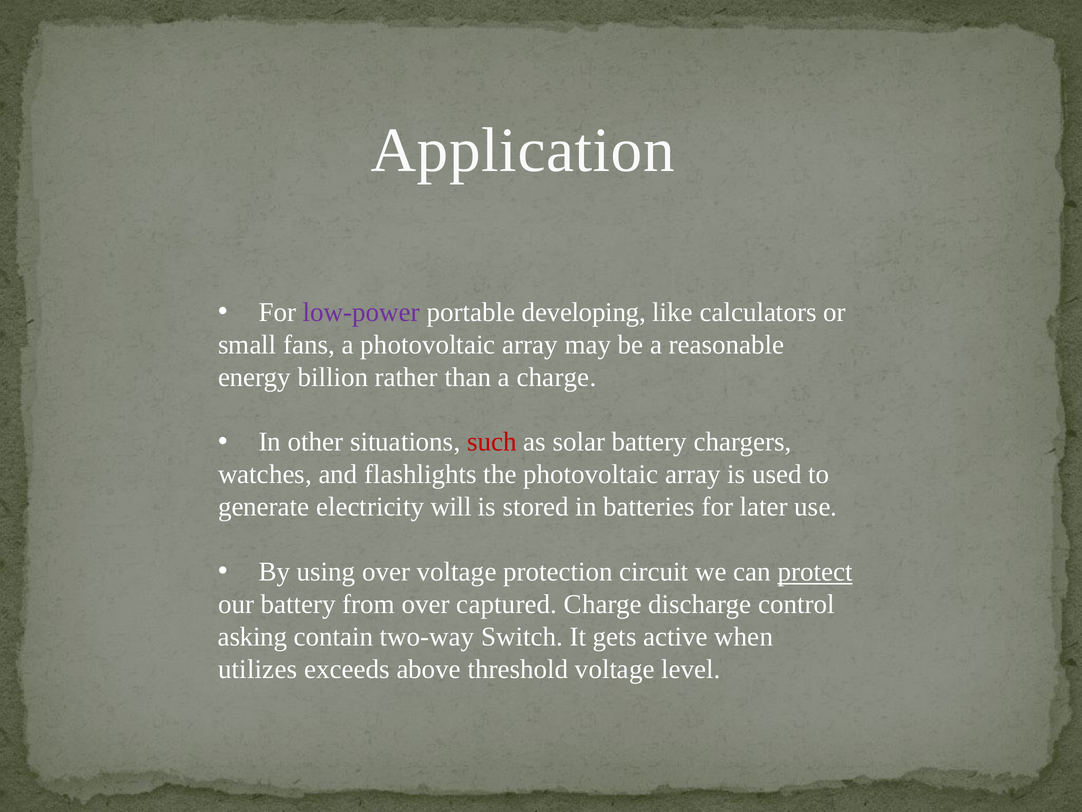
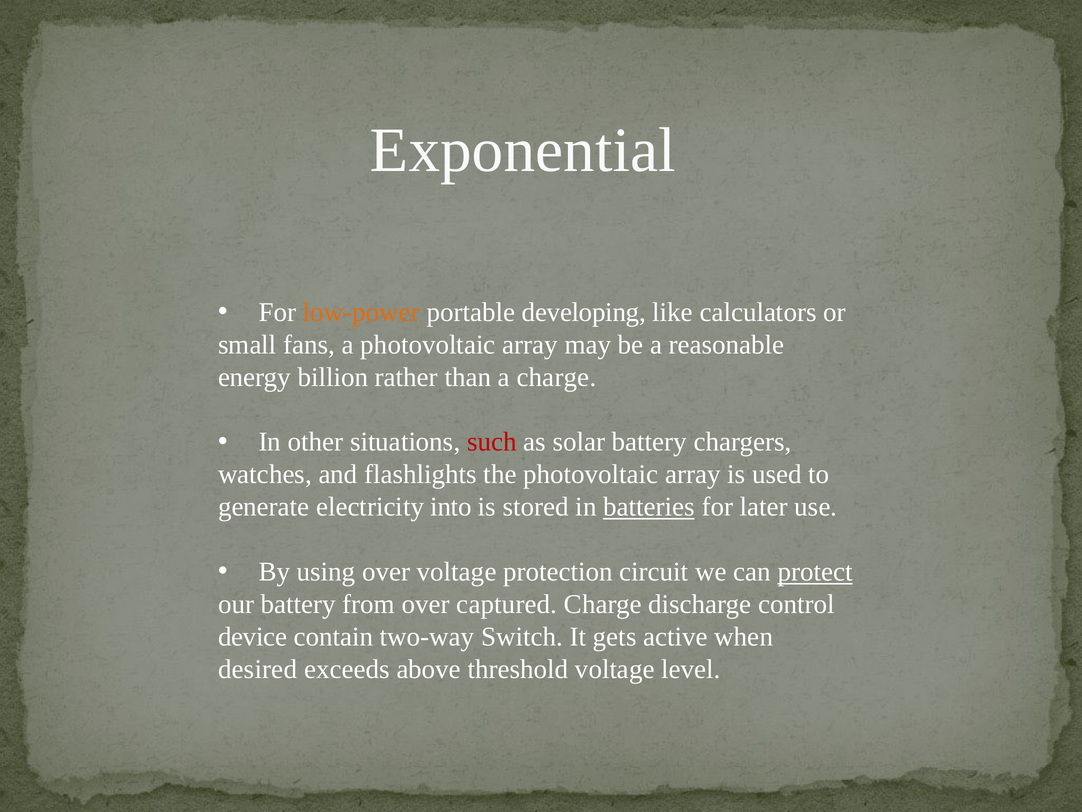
Application: Application -> Exponential (523, 151)
low-power colour: purple -> orange (361, 312)
will: will -> into (451, 507)
batteries underline: none -> present (649, 507)
asking: asking -> device (253, 637)
utilizes: utilizes -> desired (258, 669)
